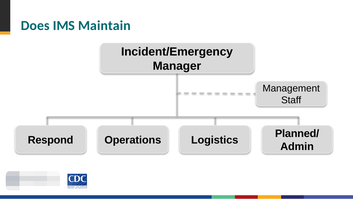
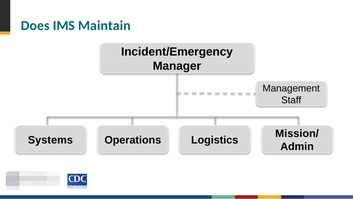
Planned/: Planned/ -> Mission/ (297, 133)
Respond: Respond -> Systems (50, 140)
